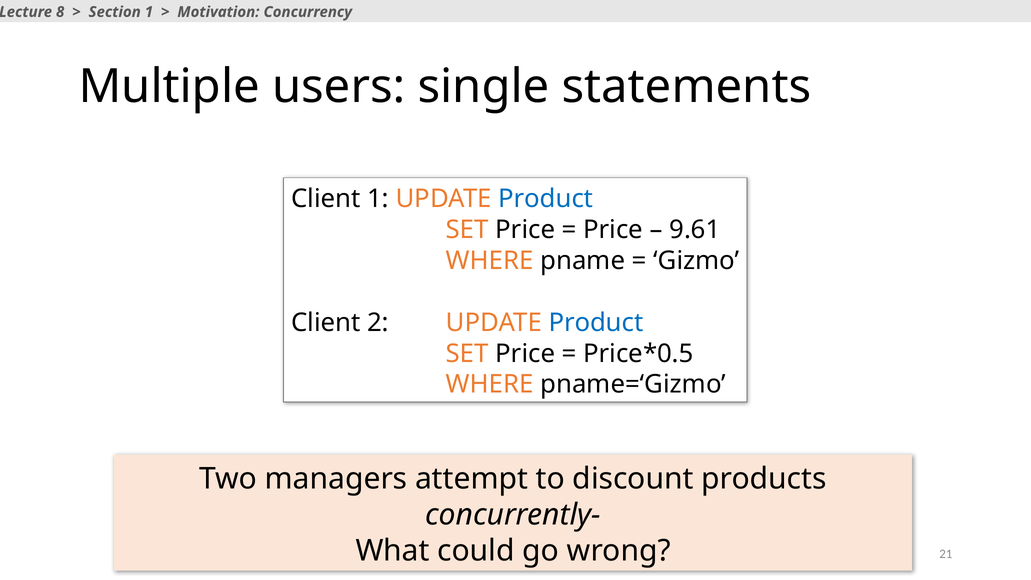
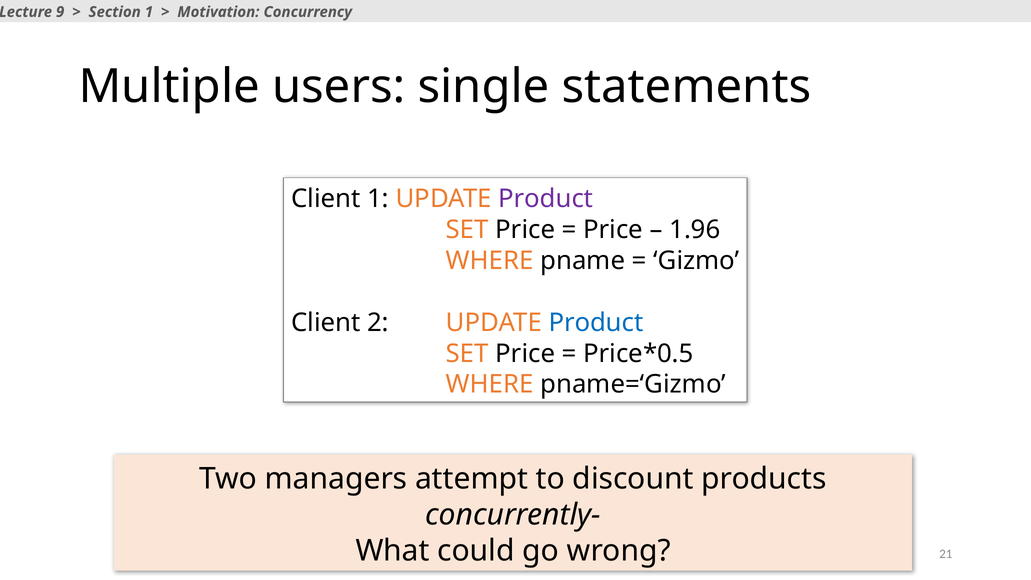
8: 8 -> 9 (60, 12)
Product colour: blue -> purple (546, 199)
9.61: 9.61 -> 1.96 (695, 230)
